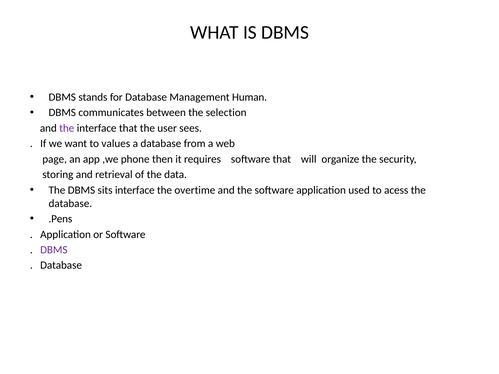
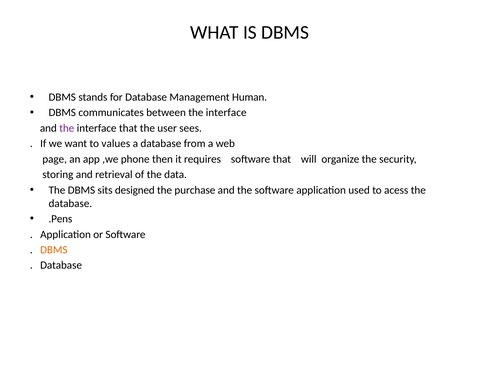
between the selection: selection -> interface (226, 113)
sits interface: interface -> designed (135, 190)
overtime: overtime -> purchase (195, 190)
DBMS colour: purple -> orange (54, 250)
